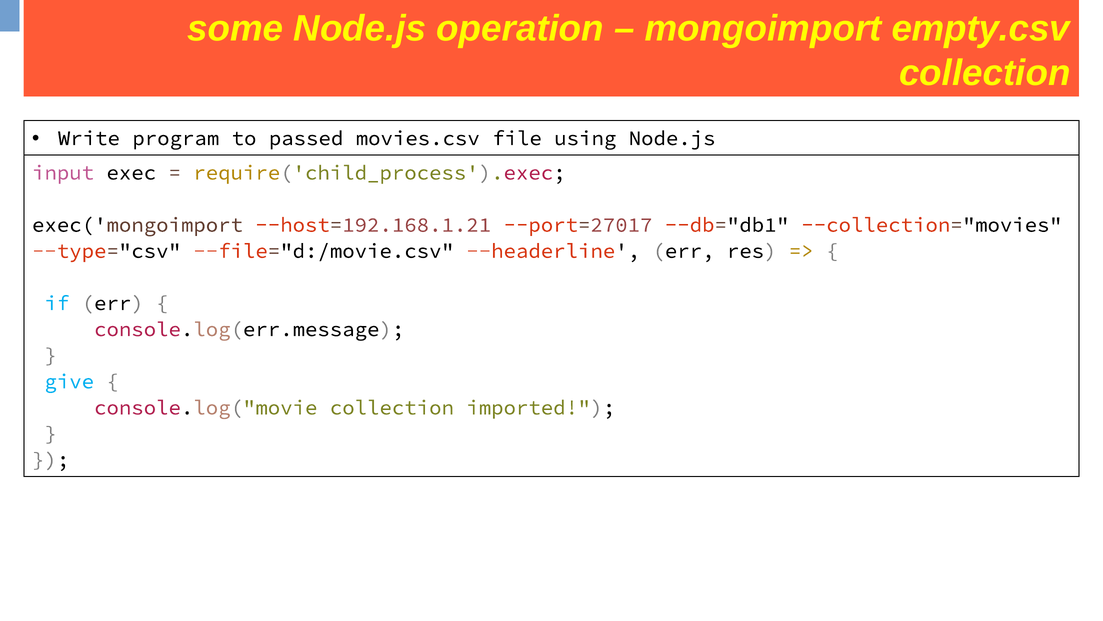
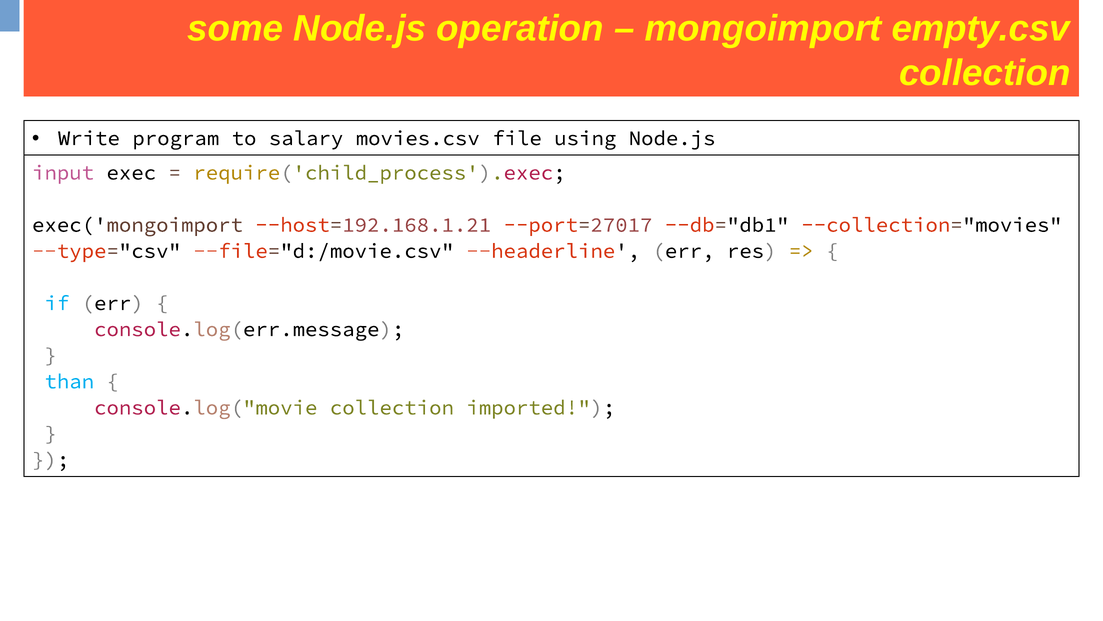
passed: passed -> salary (306, 138)
give: give -> than (69, 381)
